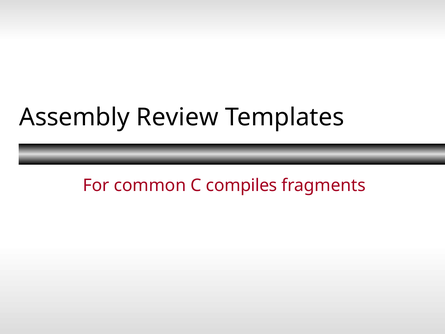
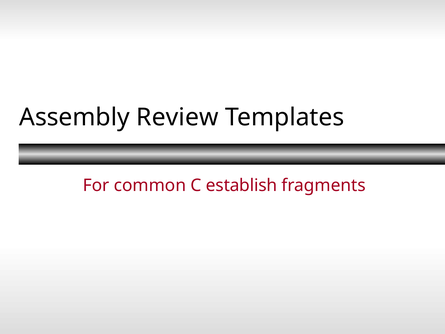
compiles: compiles -> establish (242, 185)
